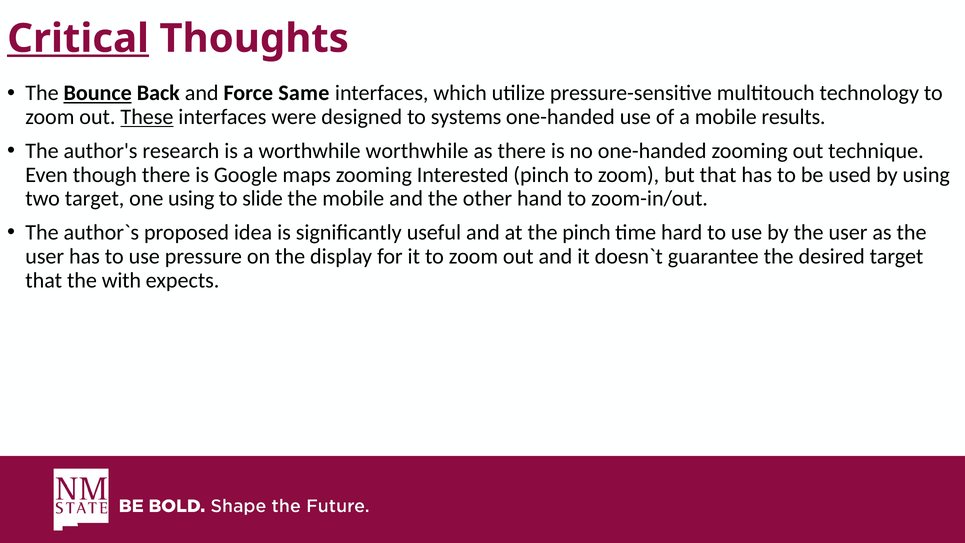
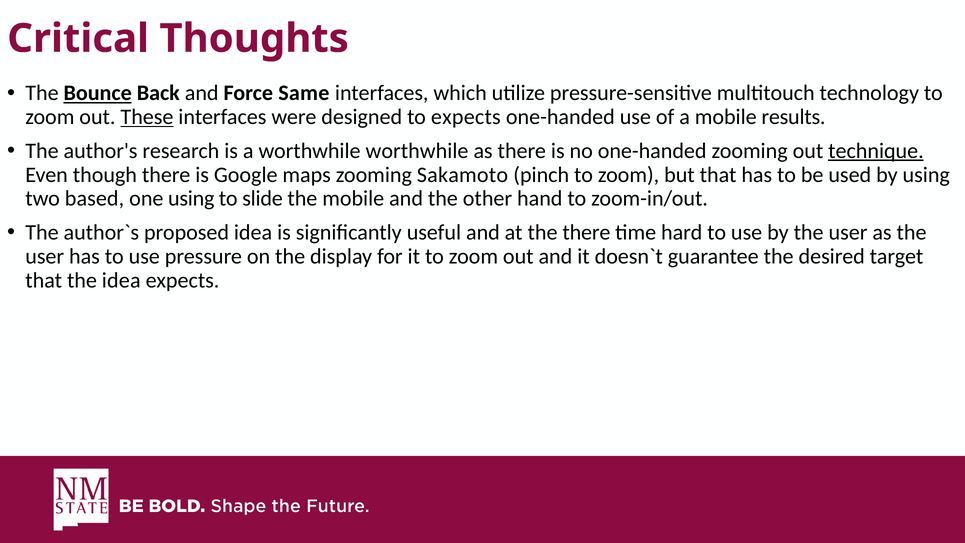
Critical underline: present -> none (78, 39)
to systems: systems -> expects (466, 117)
technique underline: none -> present (876, 151)
Interested: Interested -> Sakamoto (462, 175)
two target: target -> based (95, 199)
the pinch: pinch -> there (586, 232)
the with: with -> idea (121, 280)
